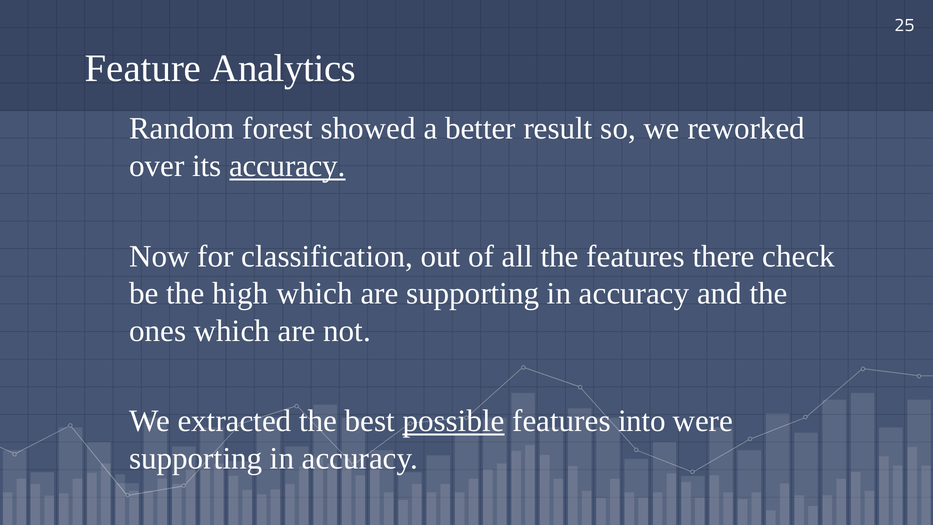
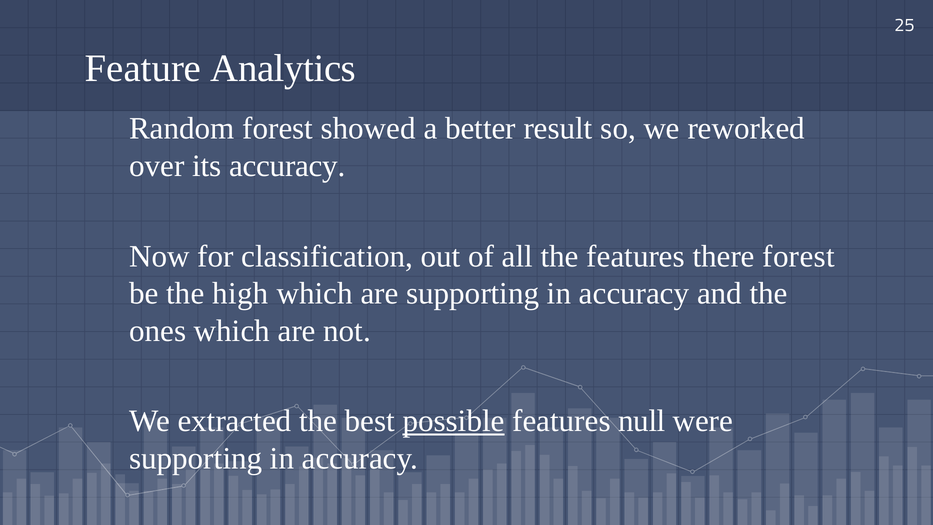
accuracy underline: present -> none (287, 166)
there check: check -> forest (799, 256)
into: into -> null (642, 421)
